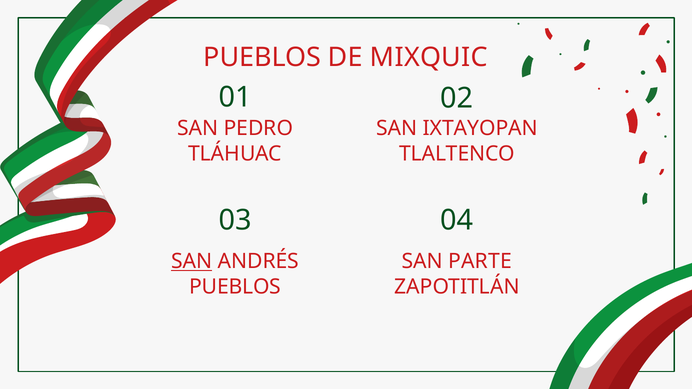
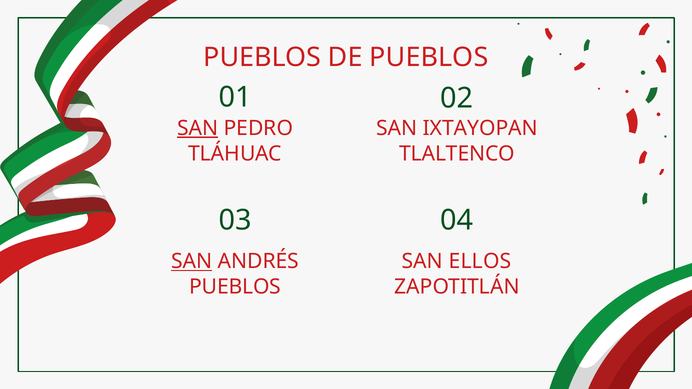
DE MIXQUIC: MIXQUIC -> PUEBLOS (429, 57)
SAN underline: none -> present (198, 128)
PARTE: PARTE -> ELLOS (480, 262)
